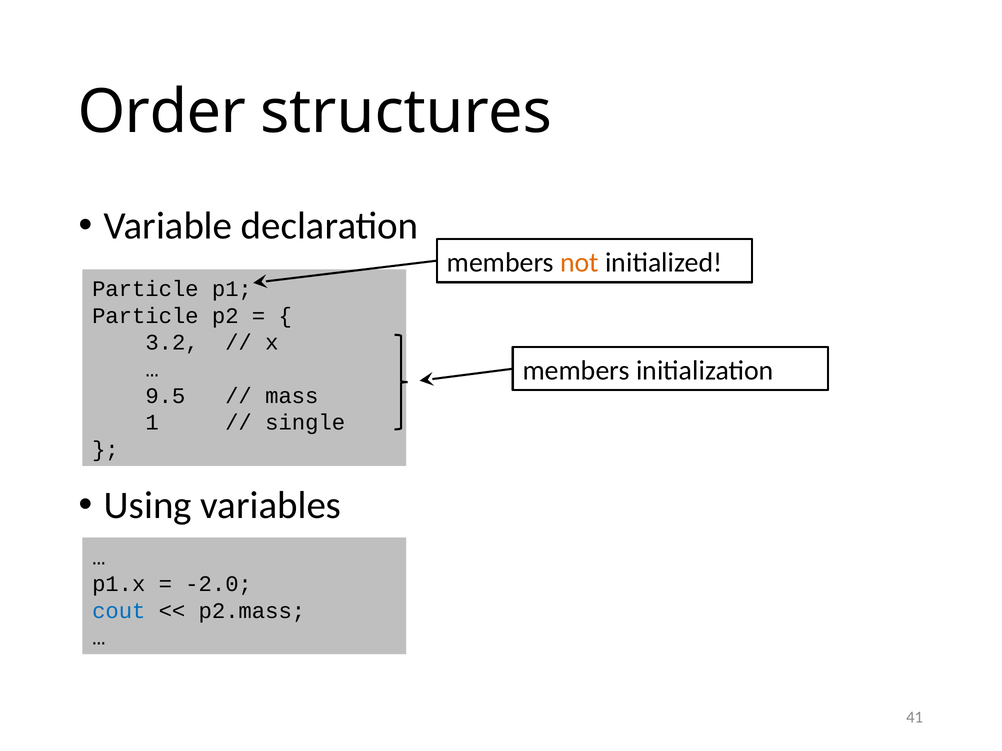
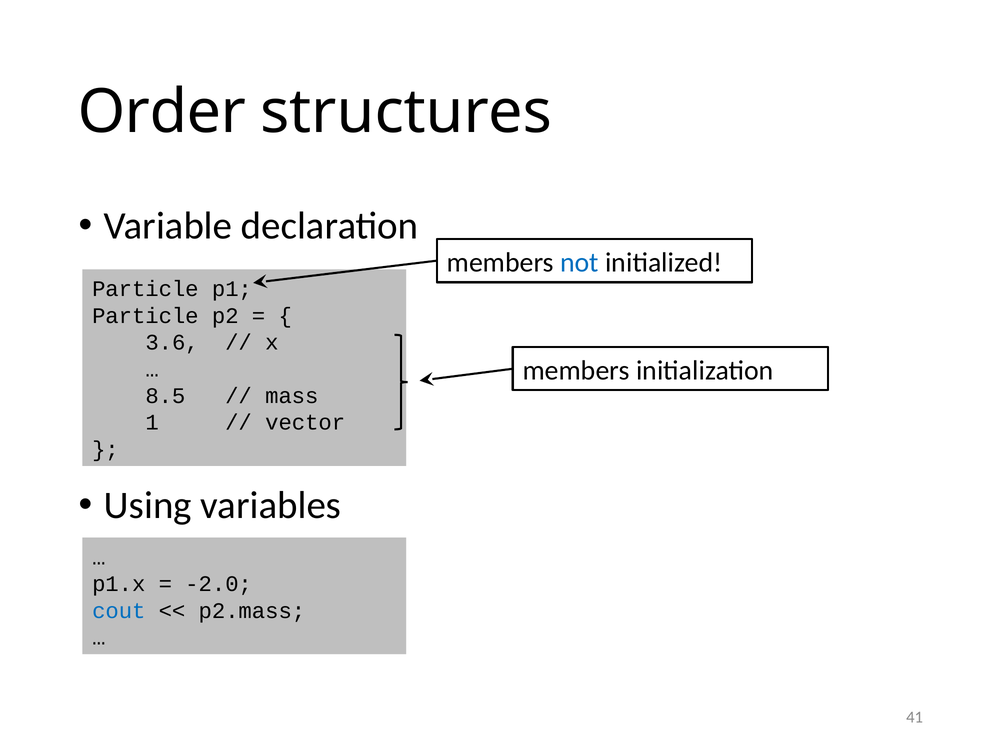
not colour: orange -> blue (579, 263)
3.2: 3.2 -> 3.6 (172, 343)
9.5: 9.5 -> 8.5 (165, 396)
single: single -> vector (305, 423)
